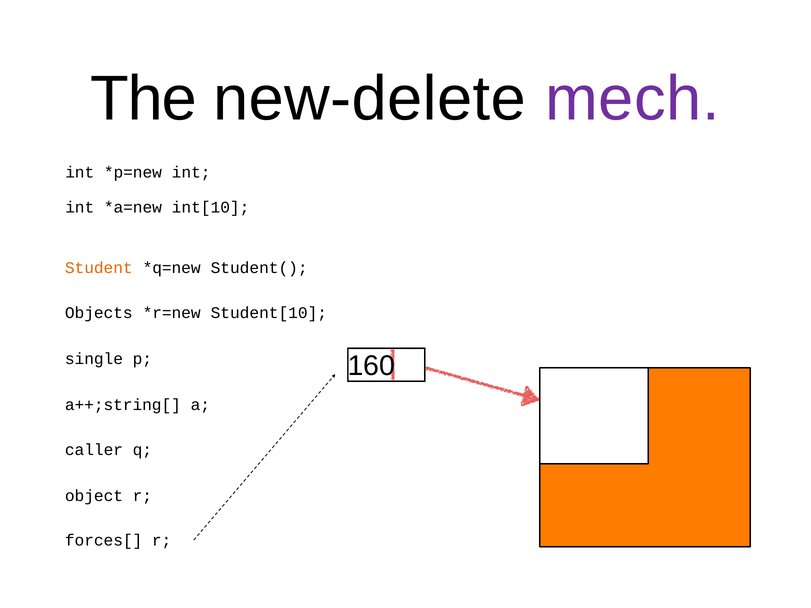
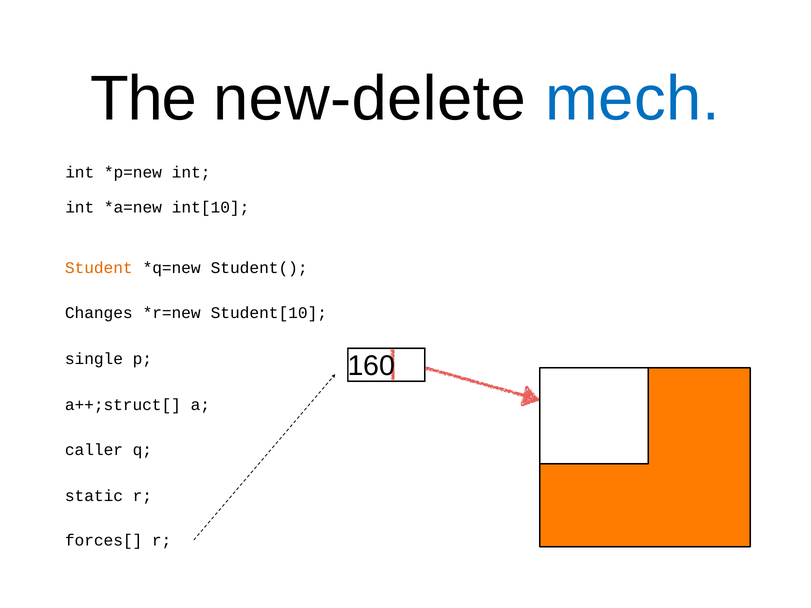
mech colour: purple -> blue (632, 99)
Objects: Objects -> Changes (99, 313)
a++;string[: a++;string[ -> a++;struct[ (123, 405)
object: object -> static (94, 496)
